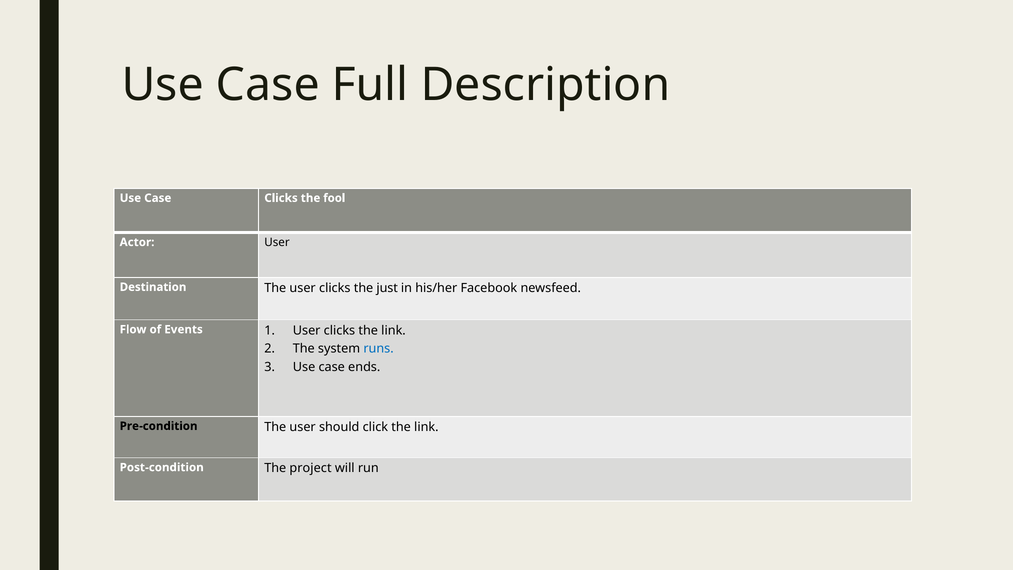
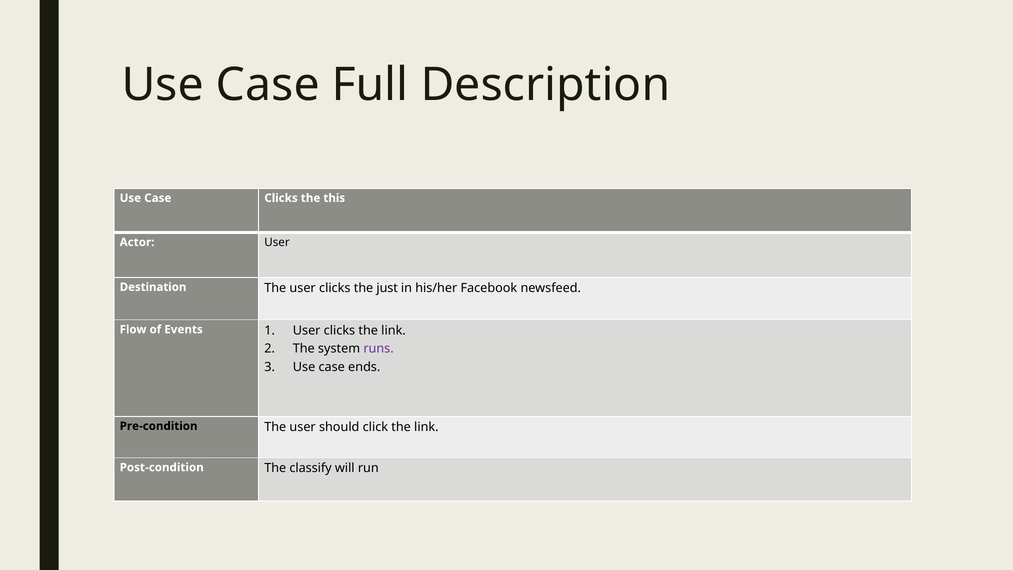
fool: fool -> this (334, 198)
runs colour: blue -> purple (379, 349)
project: project -> classify (311, 468)
